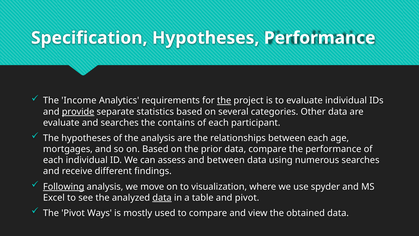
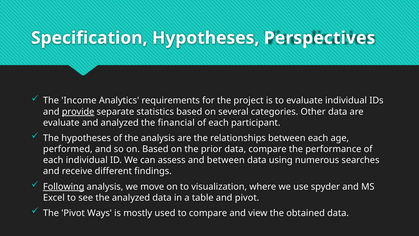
Hypotheses Performance: Performance -> Perspectives (320, 38)
the underline: present -> none (224, 100)
and searches: searches -> analyzed (120, 122)
contains: contains -> financial (176, 122)
mortgages: mortgages -> performed (68, 149)
data underline: present -> none (162, 197)
